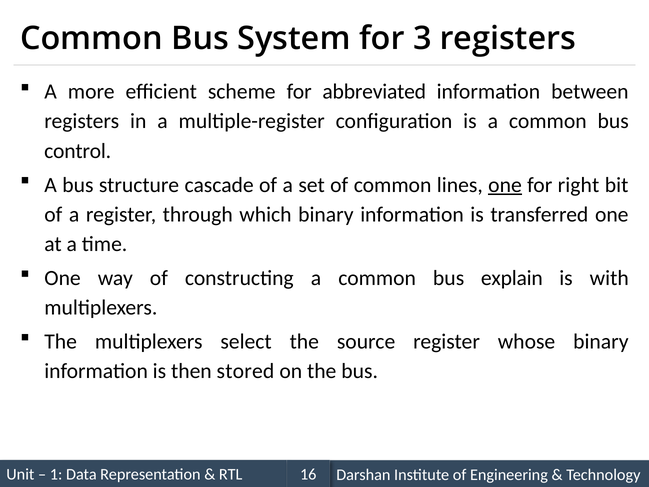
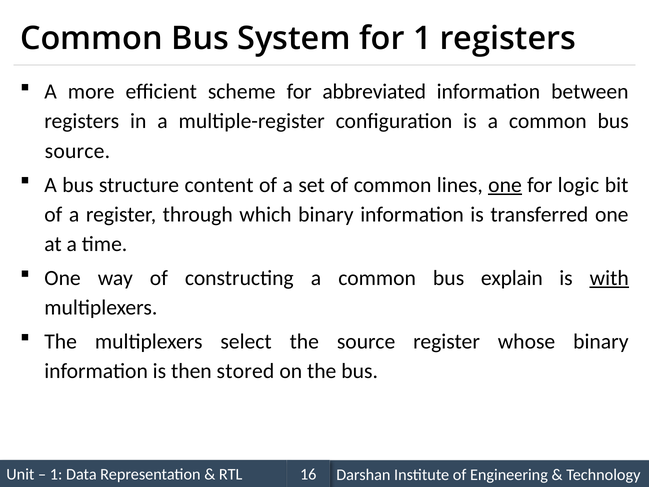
for 3: 3 -> 1 (422, 38)
control: control -> source (77, 151)
cascade: cascade -> content (219, 185)
right: right -> logic (578, 185)
with underline: none -> present (609, 278)
